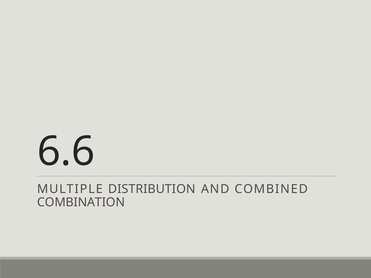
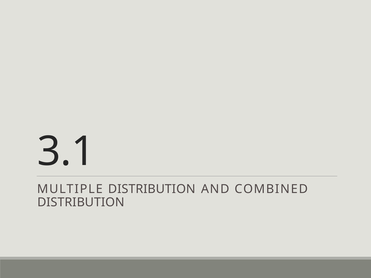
6.6: 6.6 -> 3.1 (66, 152)
COMBINATION: COMBINATION -> DISTRIBUTION (81, 203)
